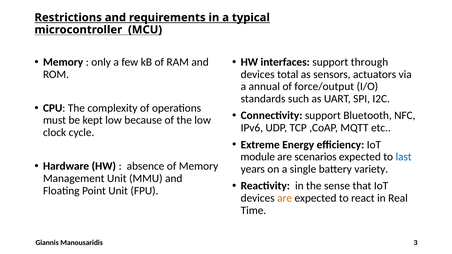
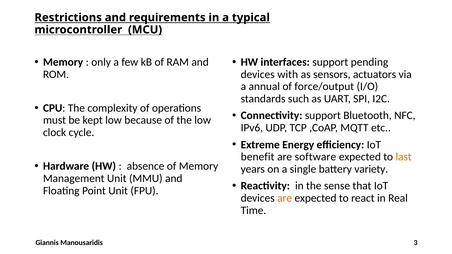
through: through -> pending (370, 62)
total: total -> with (288, 74)
module: module -> benefit (258, 157)
scenarios: scenarios -> software (315, 157)
last colour: blue -> orange (404, 157)
